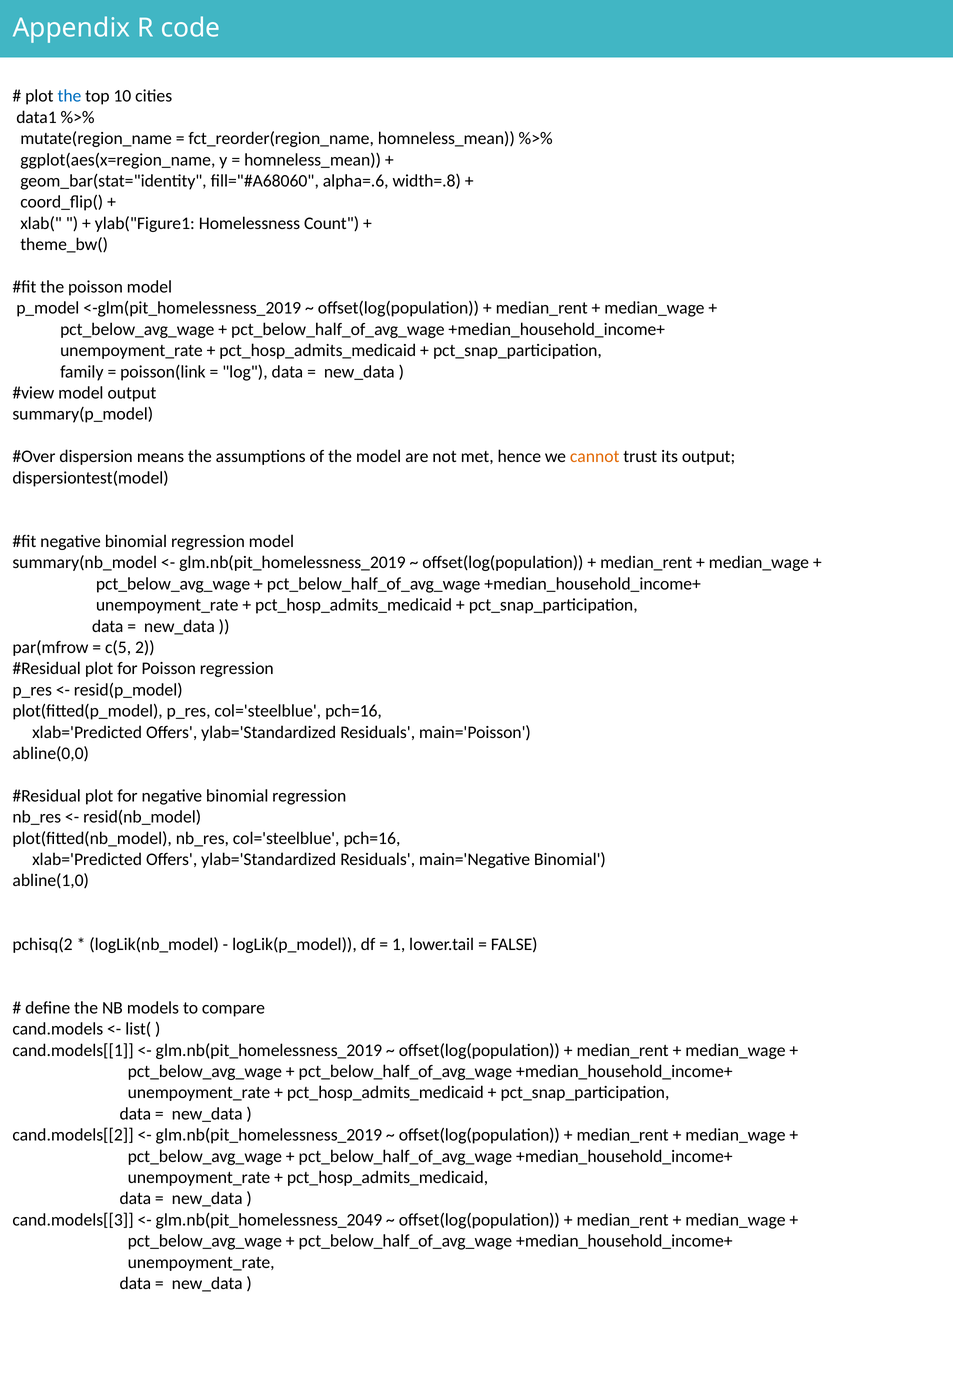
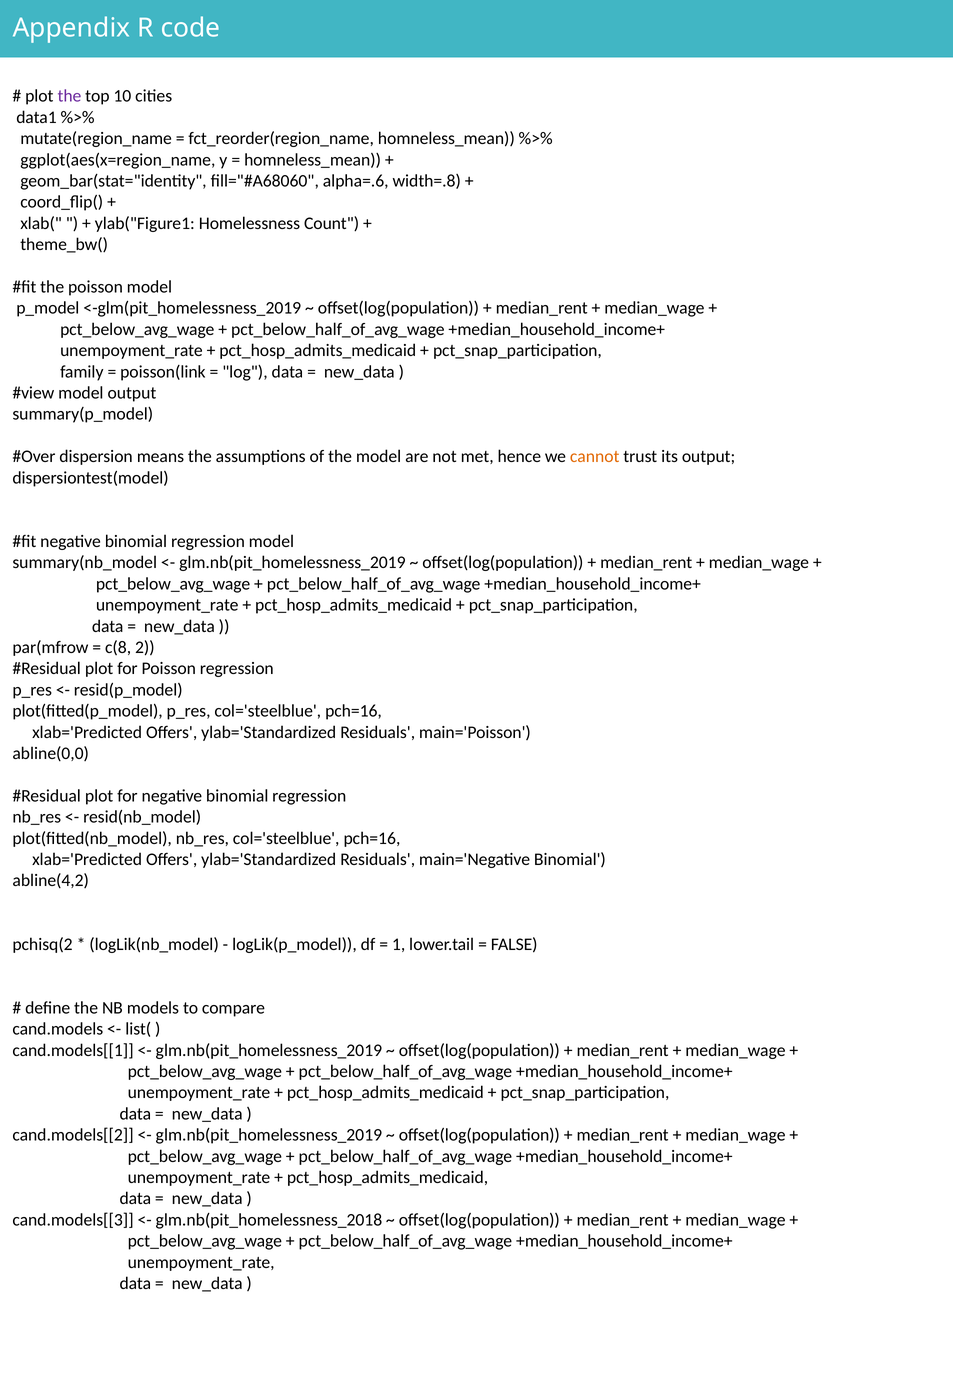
the colour: blue -> purple (69, 96)
c(5: c(5 -> c(8 (118, 648)
abline(1,0: abline(1,0 -> abline(4,2 (51, 881)
glm.nb(pit_homelessness_2049: glm.nb(pit_homelessness_2049 -> glm.nb(pit_homelessness_2018 (269, 1220)
